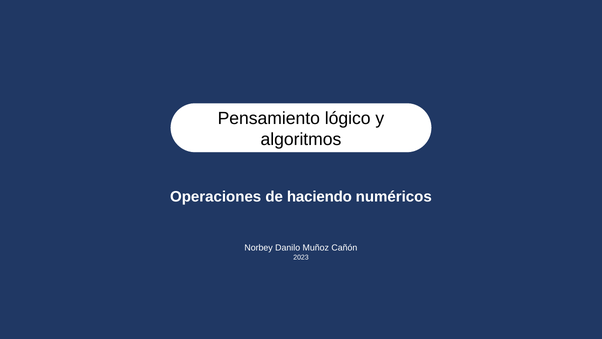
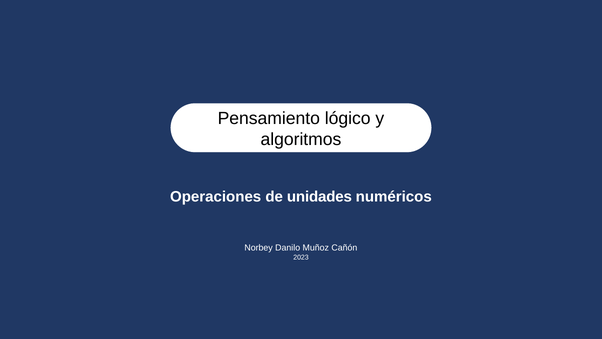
haciendo: haciendo -> unidades (319, 197)
